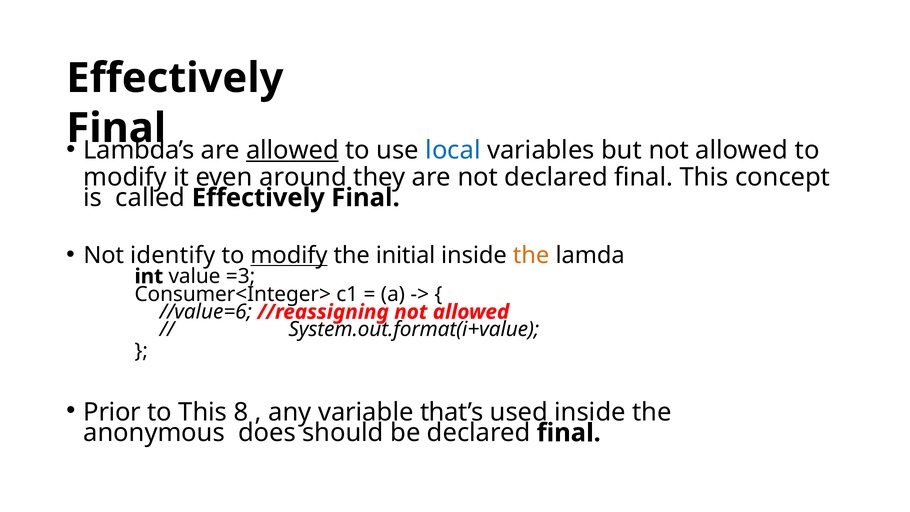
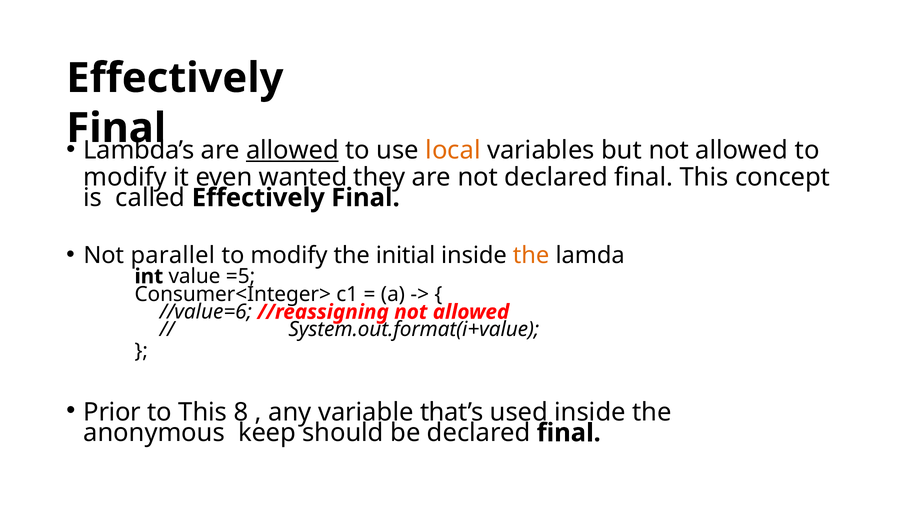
local colour: blue -> orange (453, 150)
around: around -> wanted (303, 177)
identify: identify -> parallel (173, 255)
modify underline: present -> none (289, 255)
=3: =3 -> =5 (241, 276)
does: does -> keep (267, 433)
